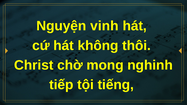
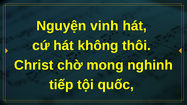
tiếng: tiếng -> quốc (116, 85)
